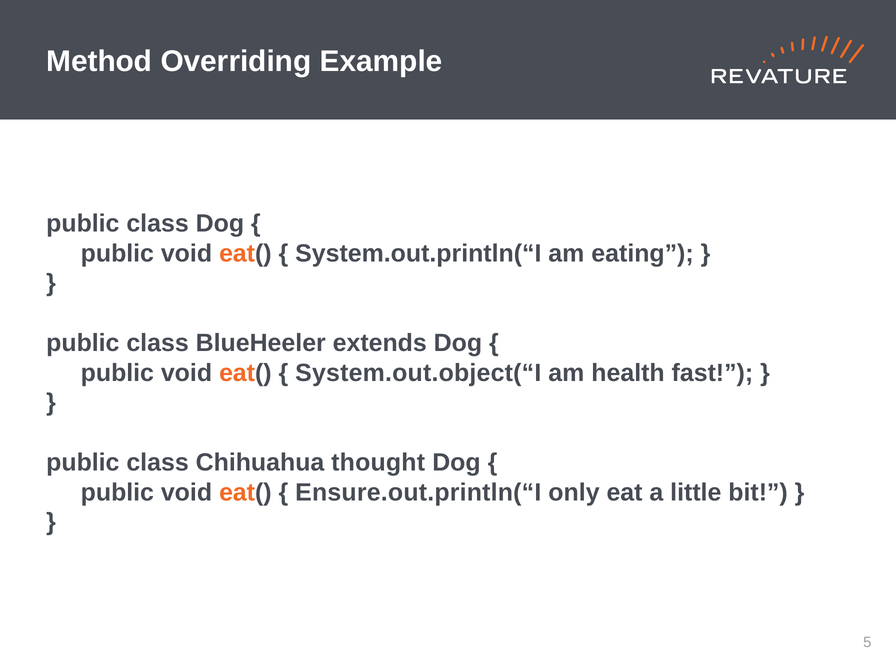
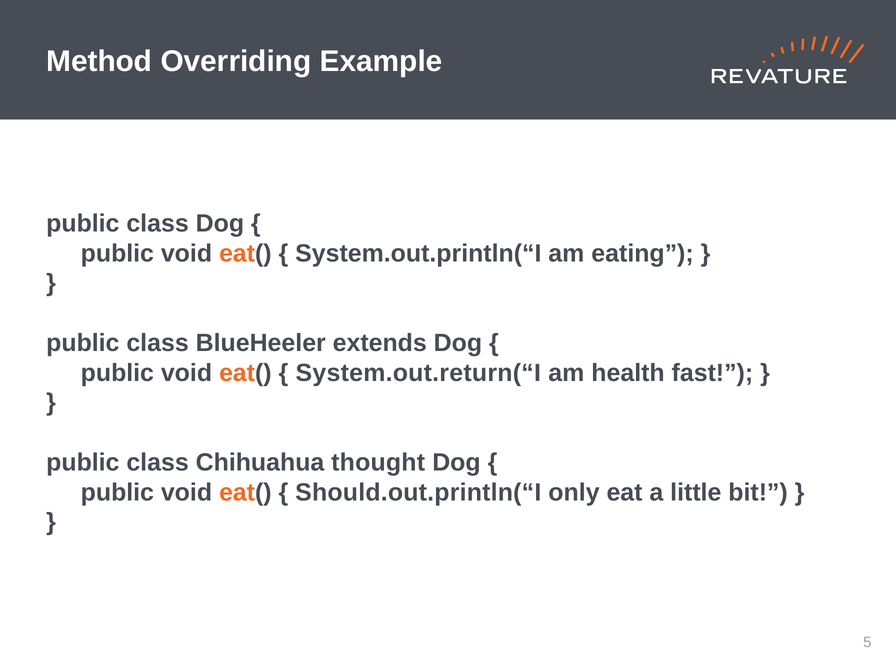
System.out.object(“I: System.out.object(“I -> System.out.return(“I (418, 373)
Ensure.out.println(“I: Ensure.out.println(“I -> Should.out.println(“I (418, 492)
